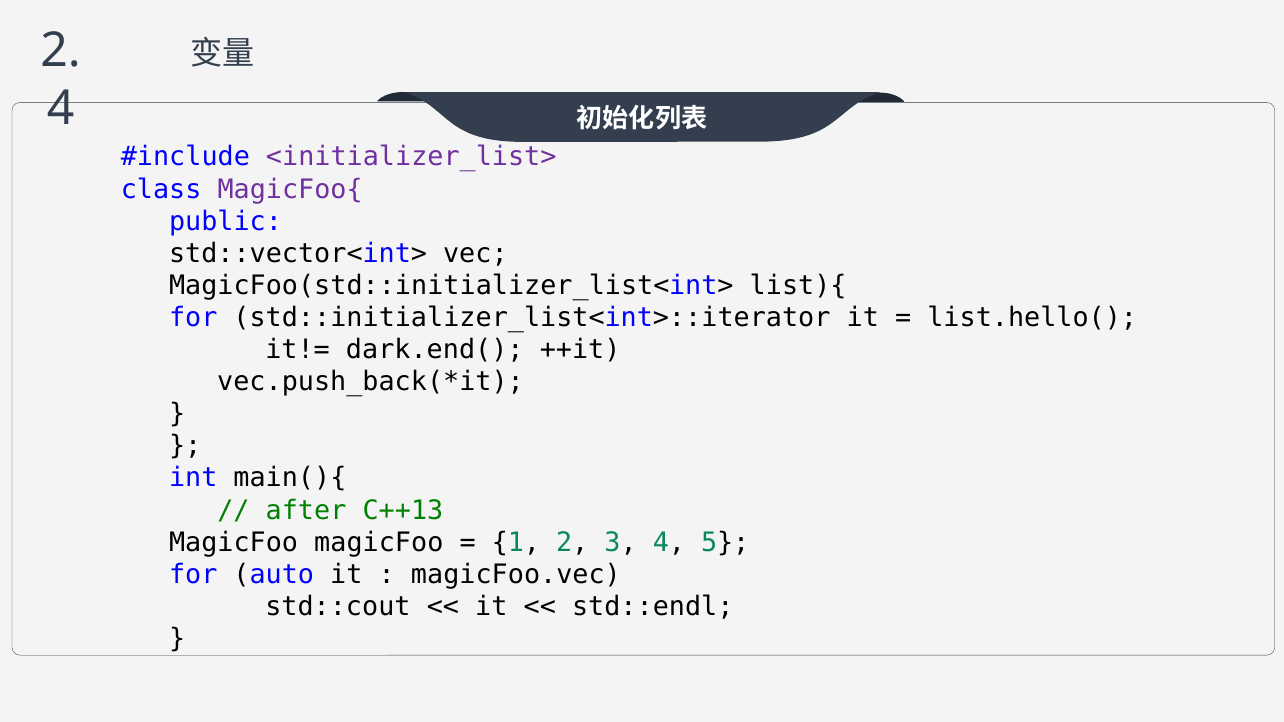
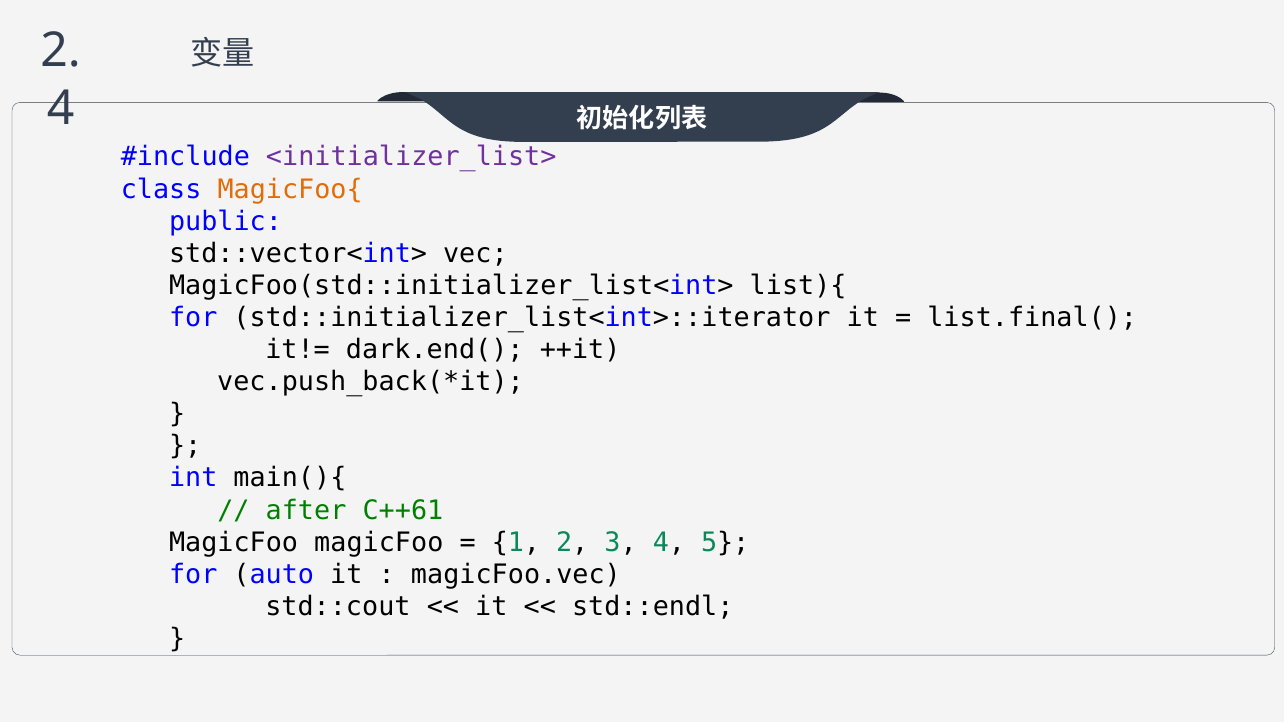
MagicFoo{ colour: purple -> orange (290, 189)
list.hello(: list.hello( -> list.final( (1032, 318)
C++13: C++13 -> C++61 (403, 510)
